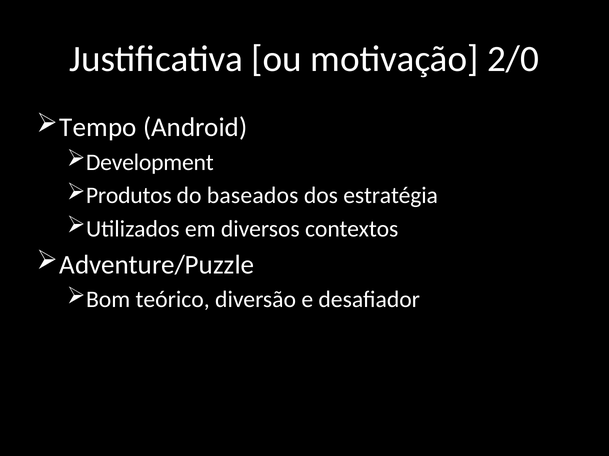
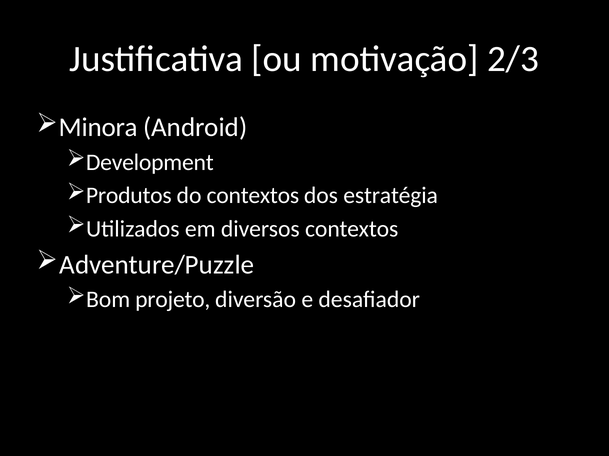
2/0: 2/0 -> 2/3 (513, 59)
Tempo: Tempo -> Minora (98, 128)
do baseados: baseados -> contextos (253, 196)
teórico: teórico -> projeto (173, 300)
